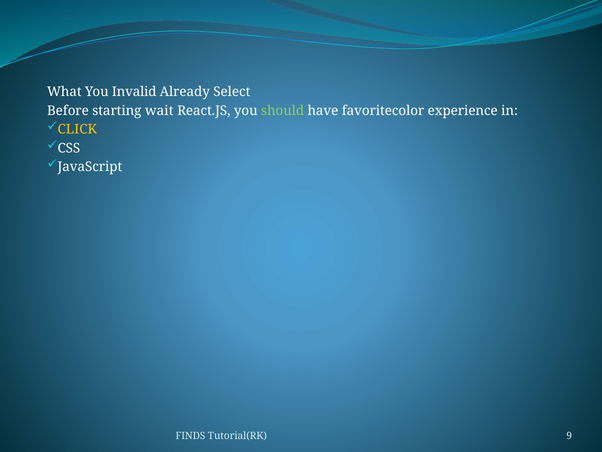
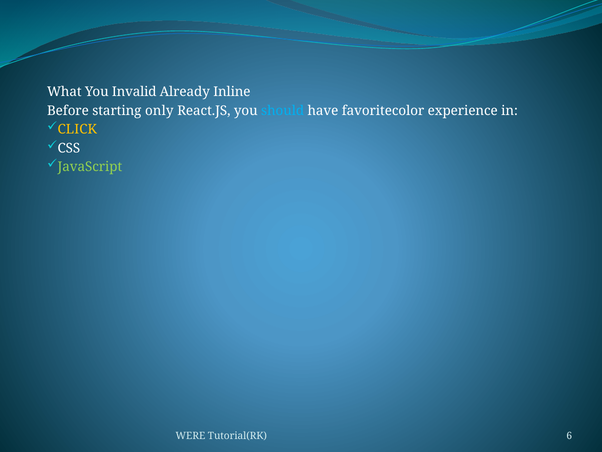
Select: Select -> Inline (232, 92)
wait: wait -> only (159, 111)
should colour: light green -> light blue (283, 111)
JavaScript colour: white -> light green (90, 167)
FINDS: FINDS -> WERE (190, 436)
9: 9 -> 6 (569, 436)
